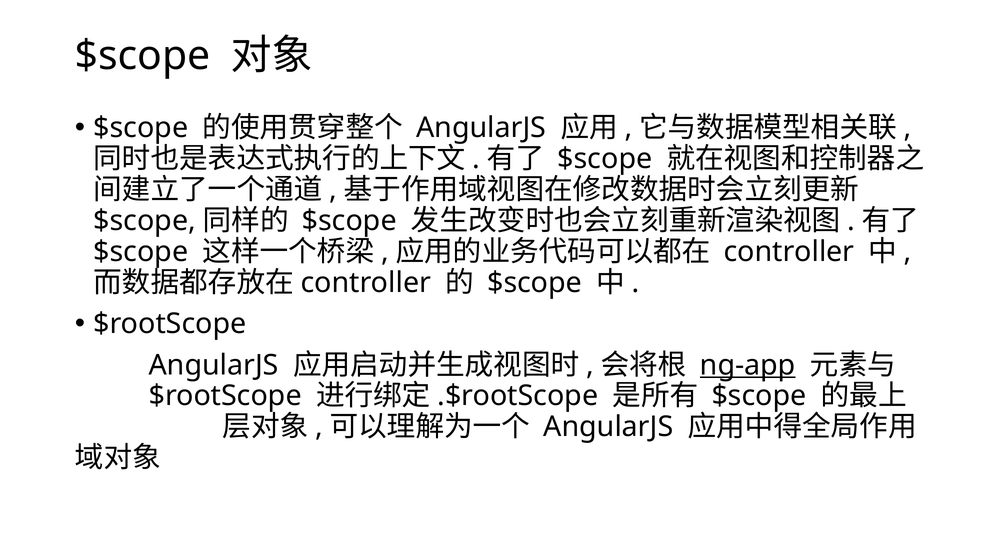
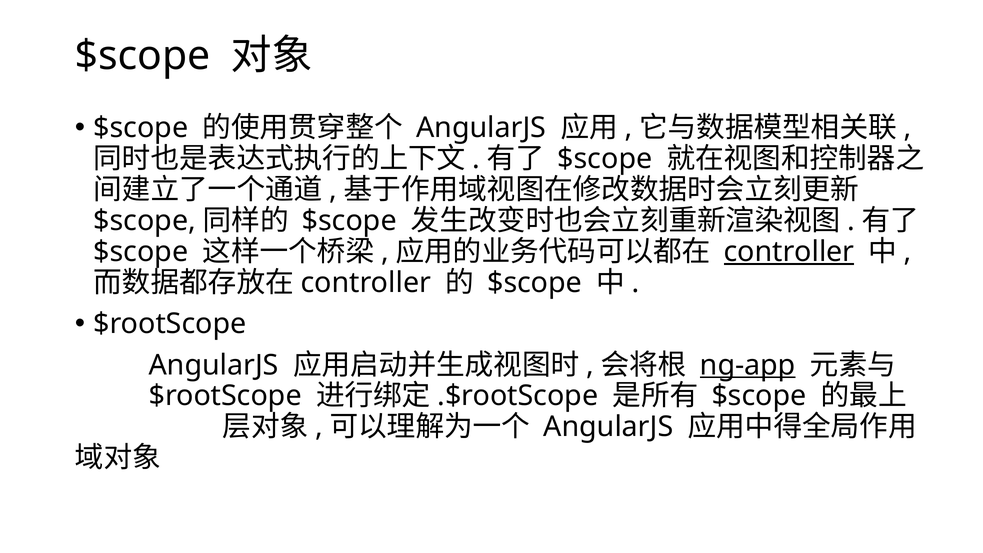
controller underline: none -> present (789, 252)
